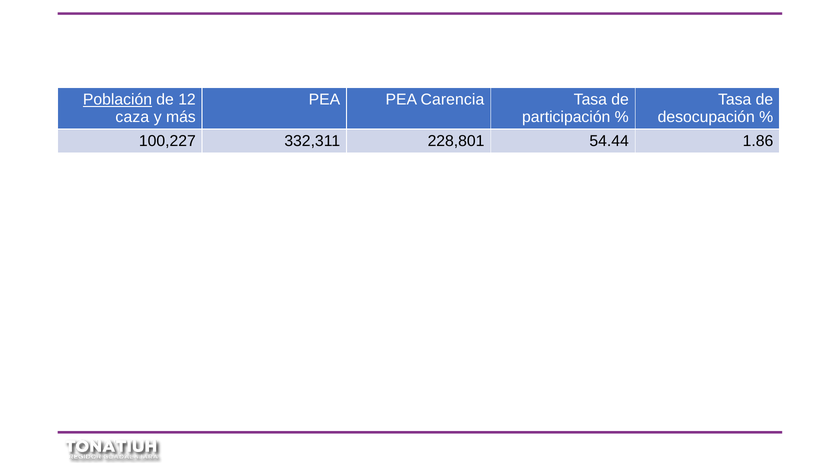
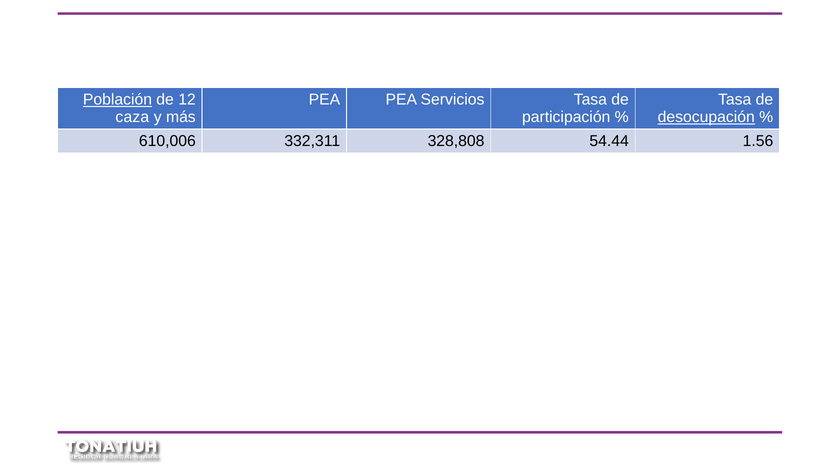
Carencia: Carencia -> Servicios (452, 100)
desocupación underline: none -> present (706, 117)
100,227: 100,227 -> 610,006 (167, 141)
228,801: 228,801 -> 328,808 (456, 141)
1.86: 1.86 -> 1.56 (758, 141)
